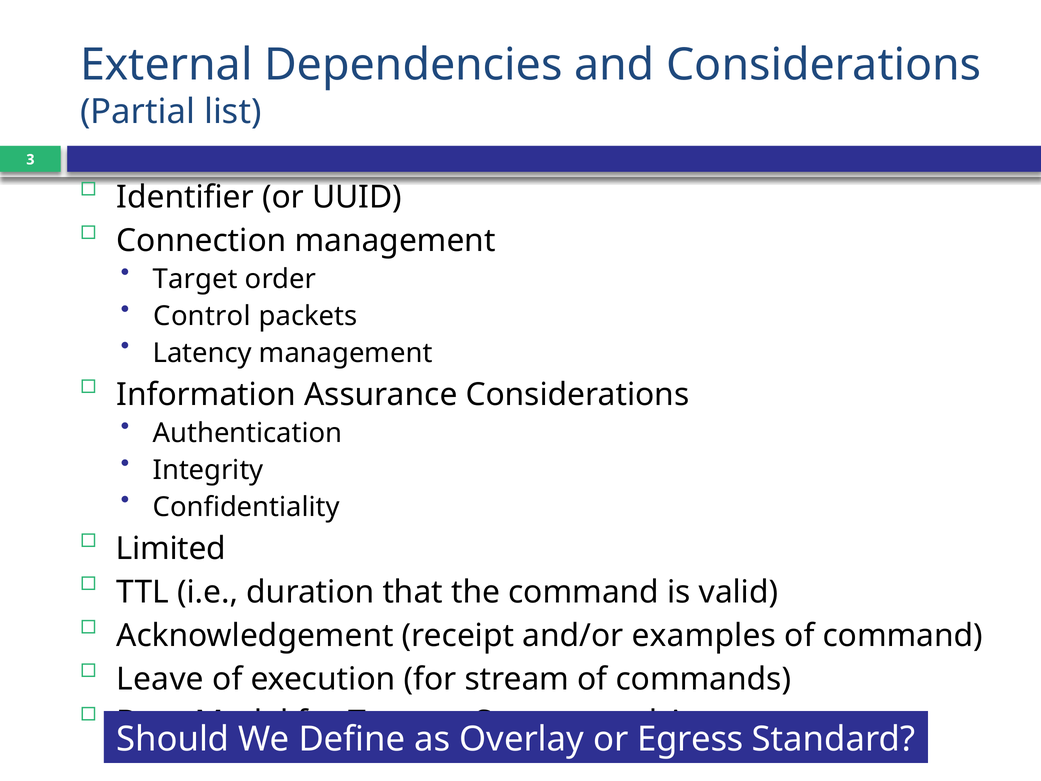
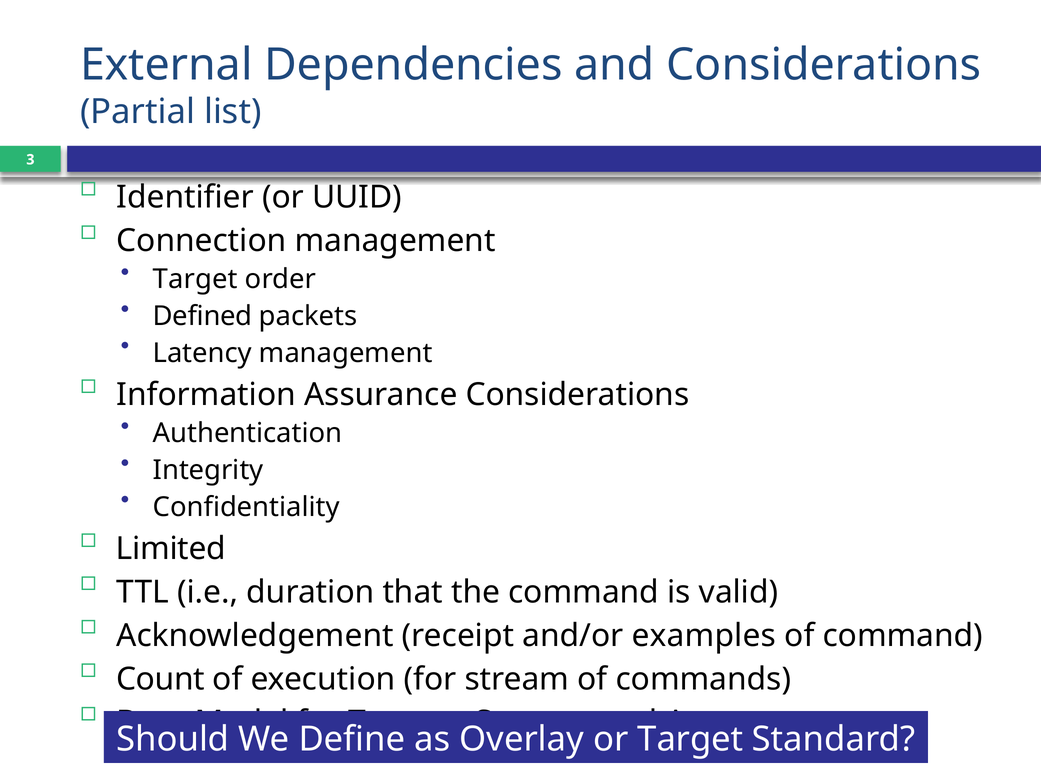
Control: Control -> Defined (202, 316)
Leave: Leave -> Count (160, 679)
Egress: Egress -> Target (690, 739)
